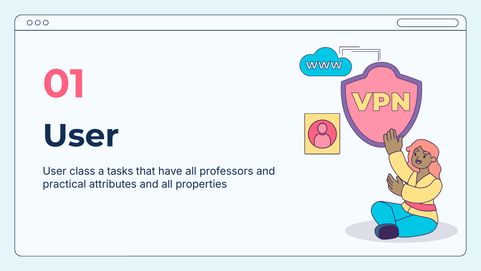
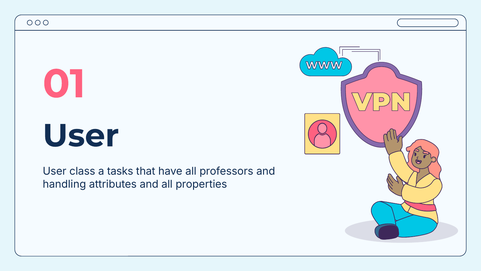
practical: practical -> handling (64, 184)
